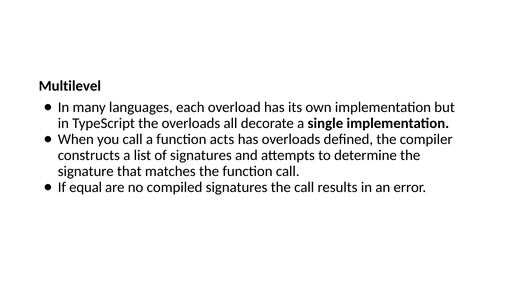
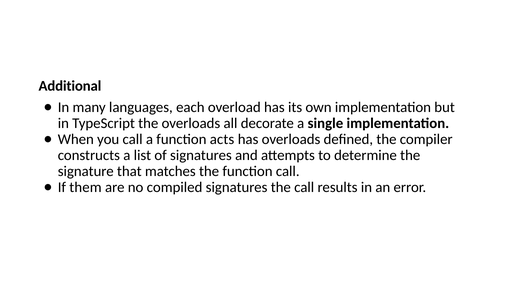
Multilevel: Multilevel -> Additional (70, 86)
equal: equal -> them (85, 187)
